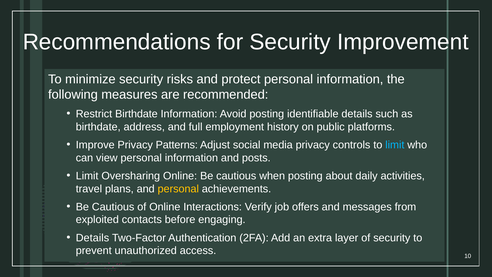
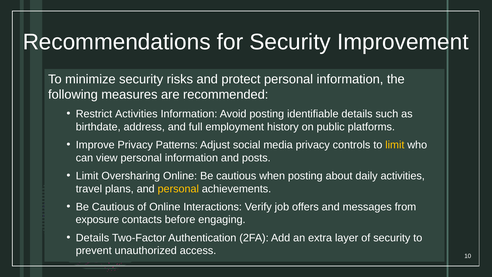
Restrict Birthdate: Birthdate -> Activities (136, 114)
limit colour: light blue -> yellow (395, 145)
exploited: exploited -> exposure (97, 220)
